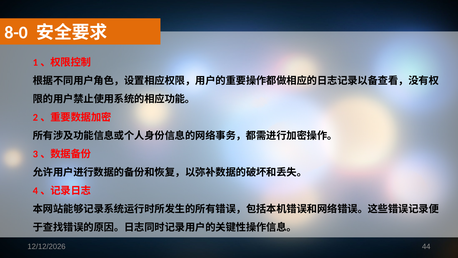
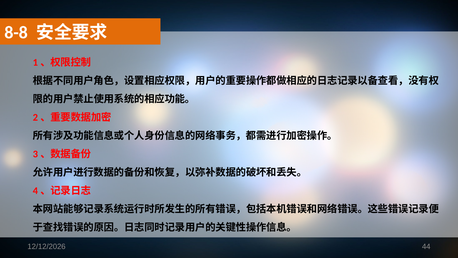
8-0: 8-0 -> 8-8 (16, 32)
